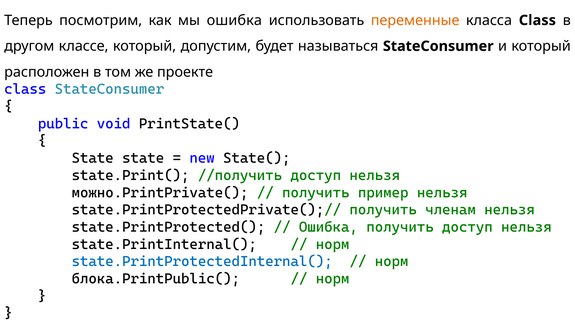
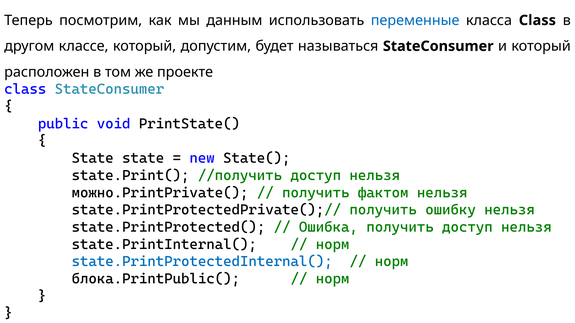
мы ошибка: ошибка -> данным (234, 20)
переменные colour: orange -> blue (415, 20)
пример: пример -> фактом (383, 193)
членам: членам -> ошибку (451, 210)
